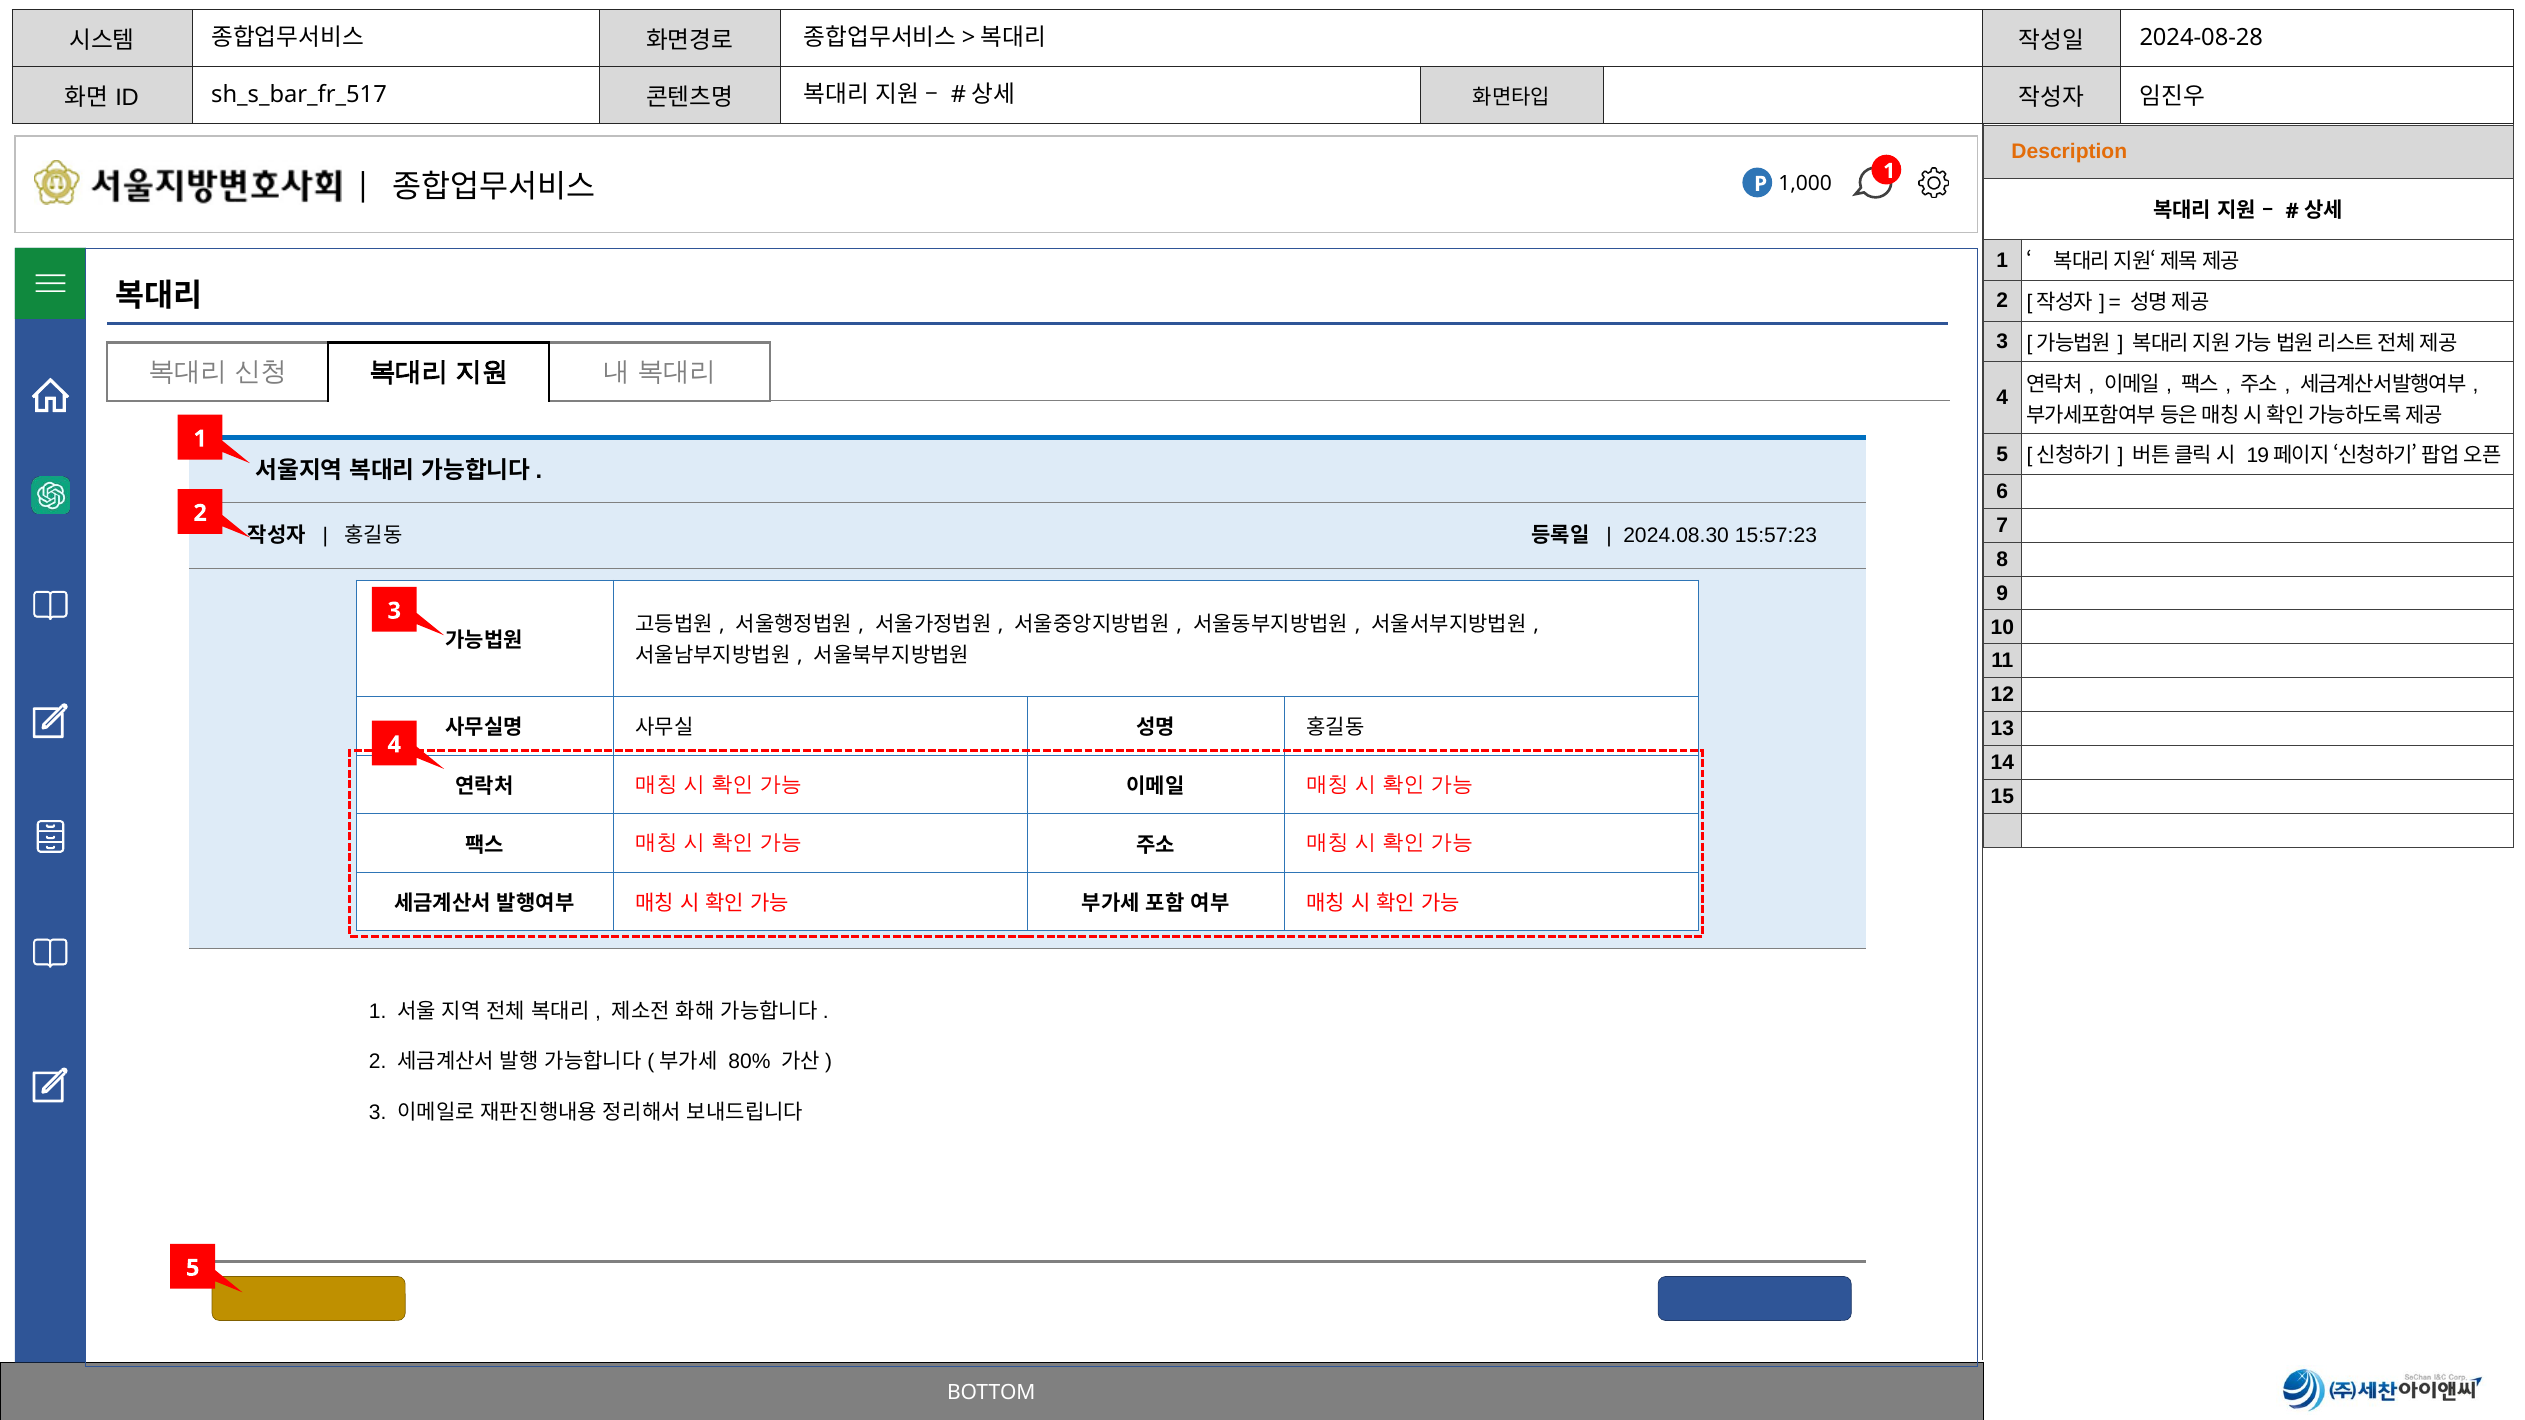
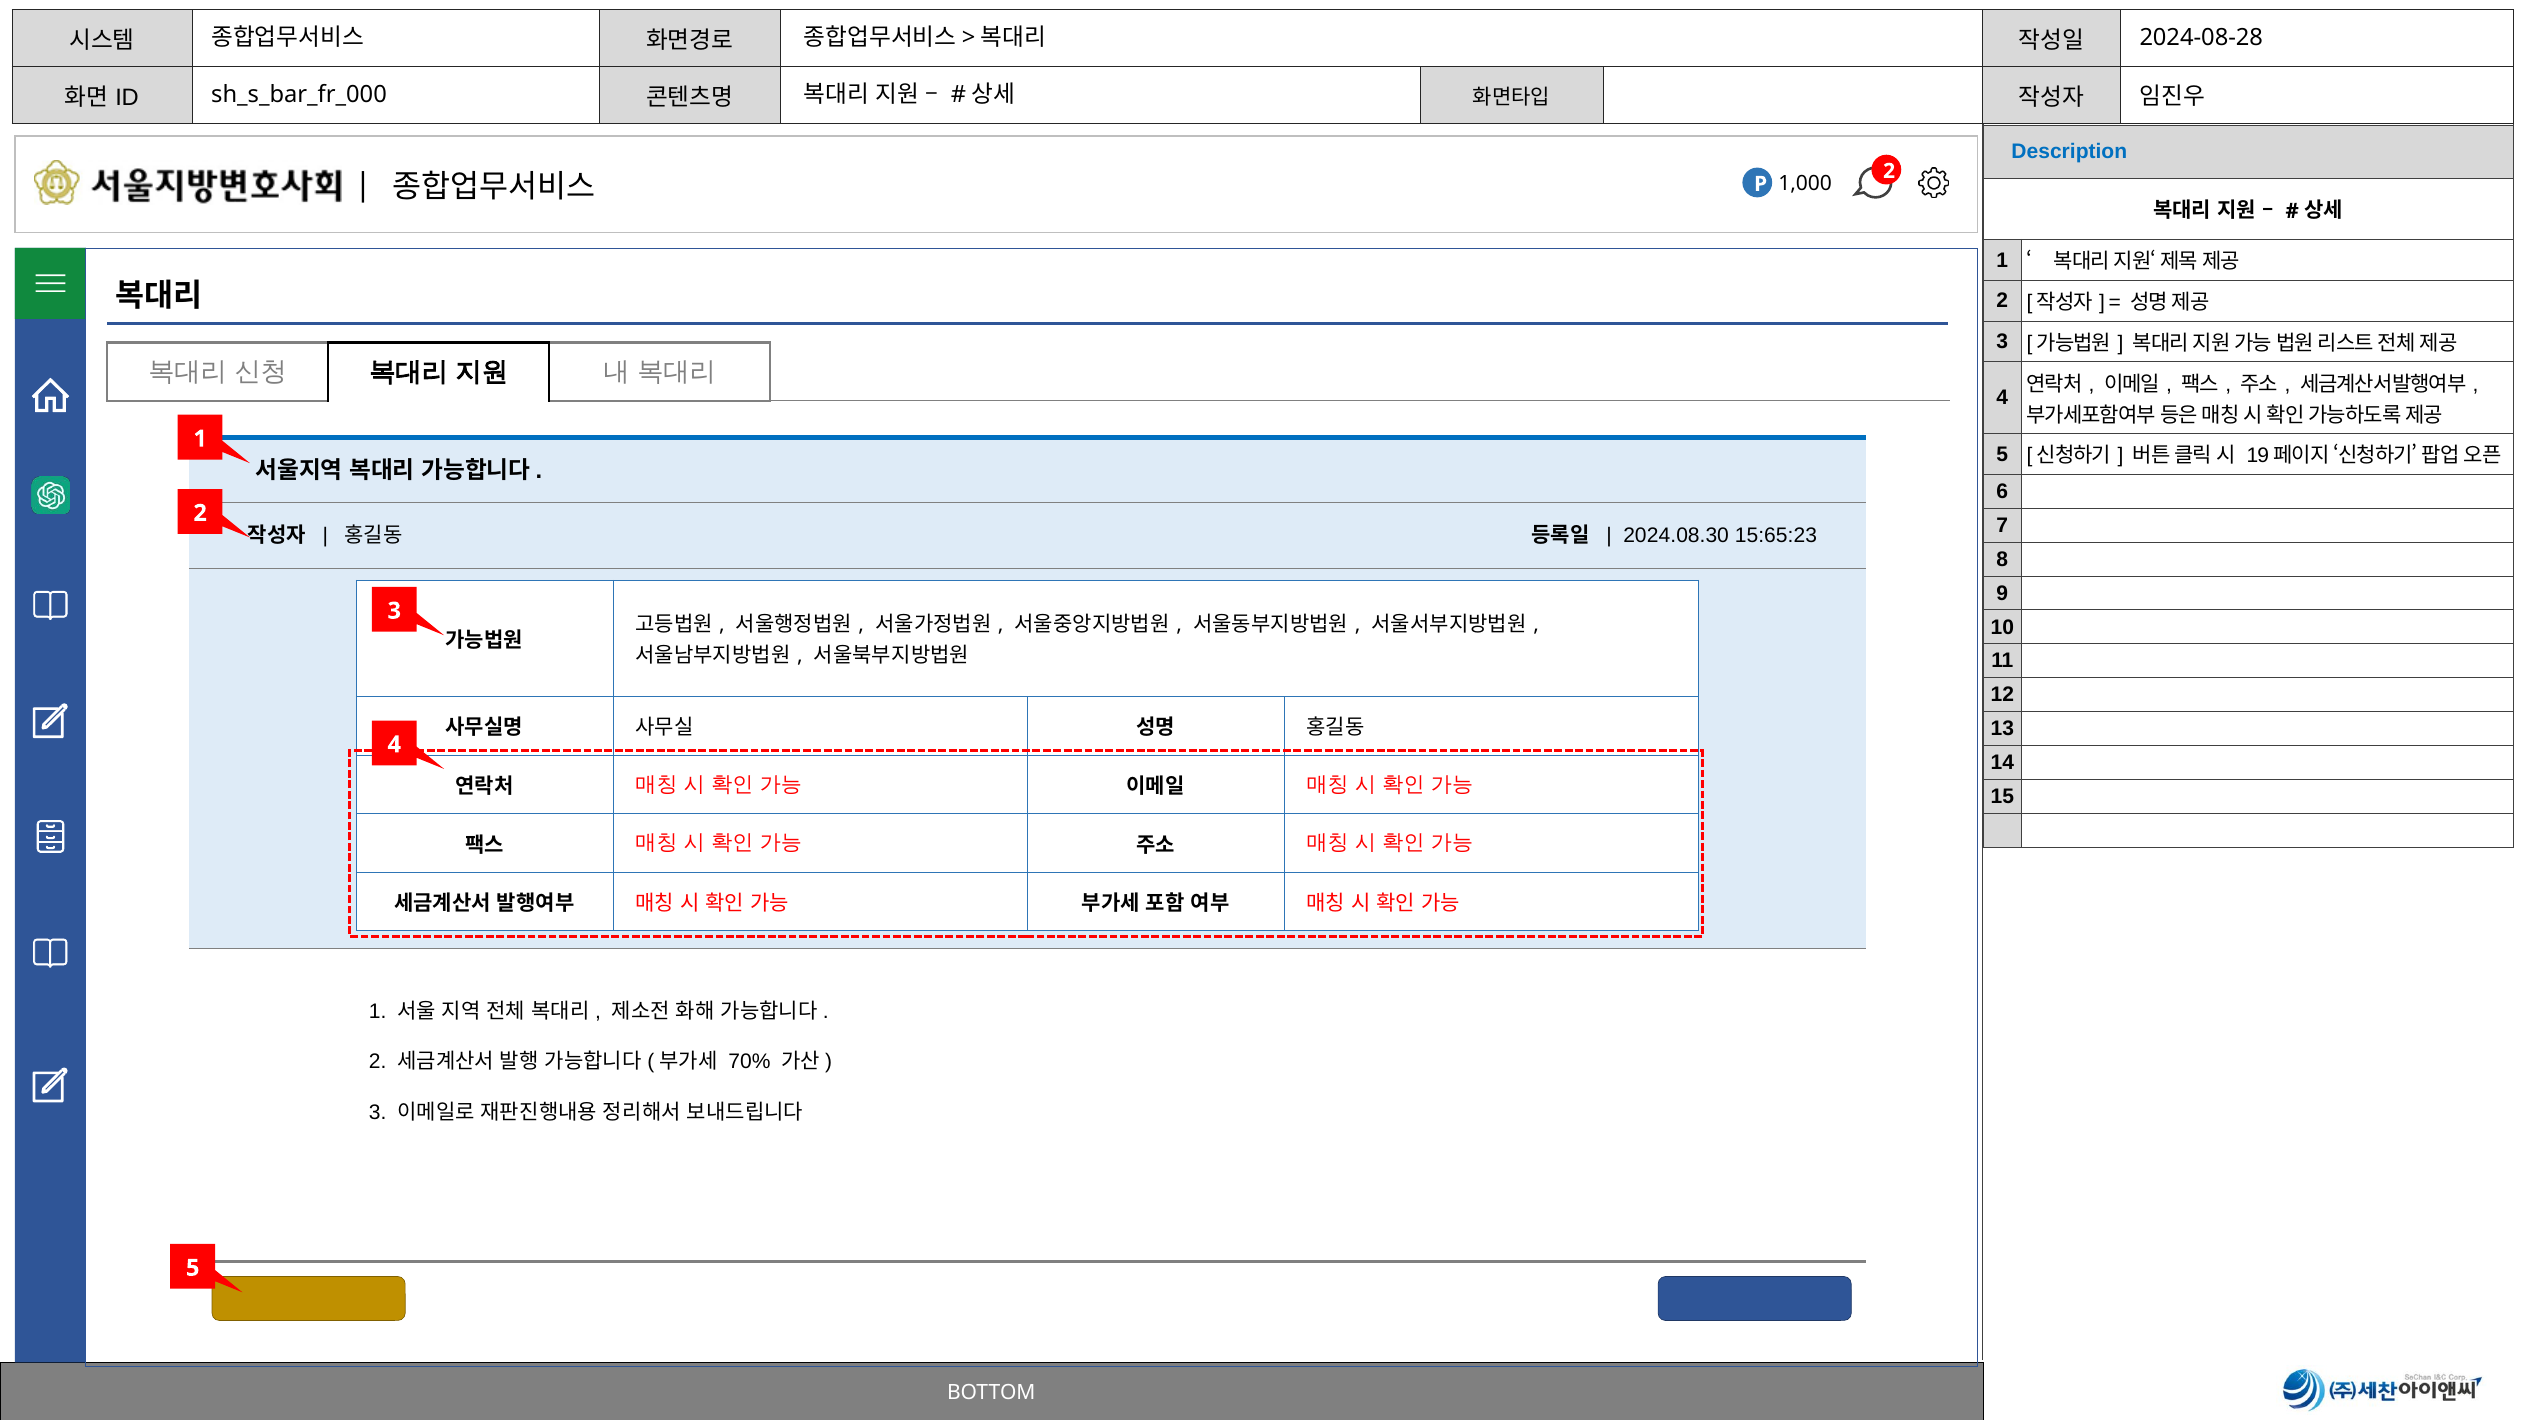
sh_s_bar_fr_517: sh_s_bar_fr_517 -> sh_s_bar_fr_000 (299, 95)
Description colour: orange -> blue (2069, 152)
1: 1 -> 2 (1889, 171)
15:57:23: 15:57:23 -> 15:65:23 (1776, 536)
80%: 80% -> 70% (749, 1062)
